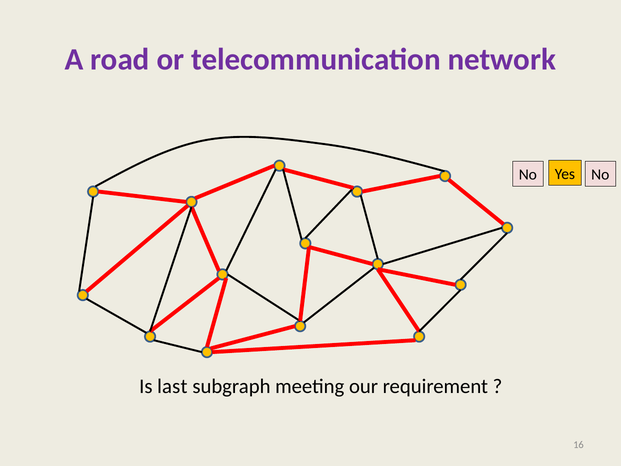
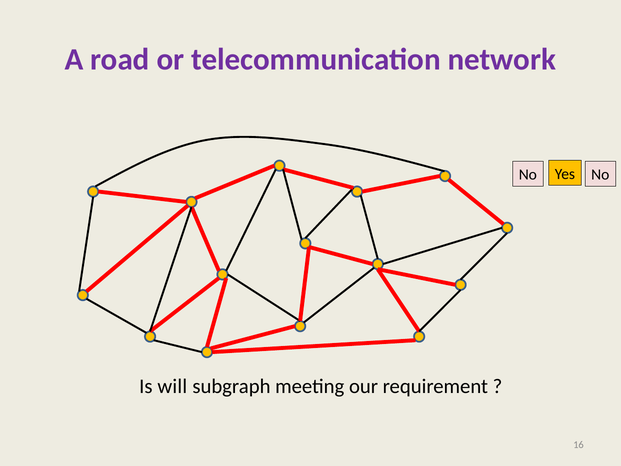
last: last -> will (172, 386)
